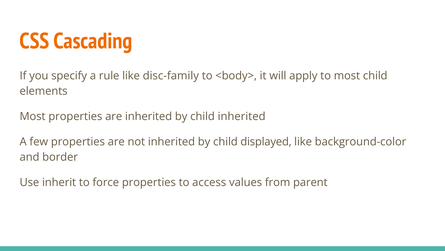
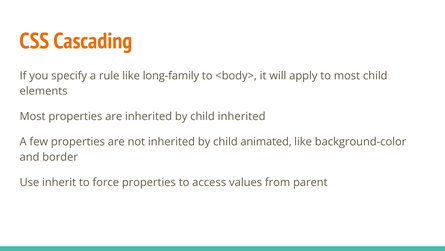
disc-family: disc-family -> long-family (171, 76)
displayed: displayed -> animated (266, 141)
